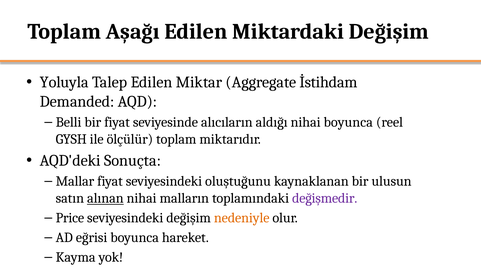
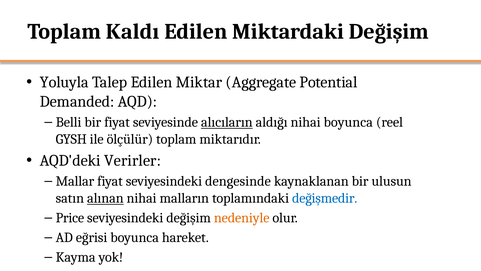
Aşağı: Aşağı -> Kaldı (133, 32)
İstihdam: İstihdam -> Potential (329, 82)
alıcıların underline: none -> present (227, 122)
Sonuçta: Sonuçta -> Verirler (133, 160)
oluştuğunu: oluştuğunu -> dengesinde (238, 181)
değişmedir colour: purple -> blue (325, 198)
